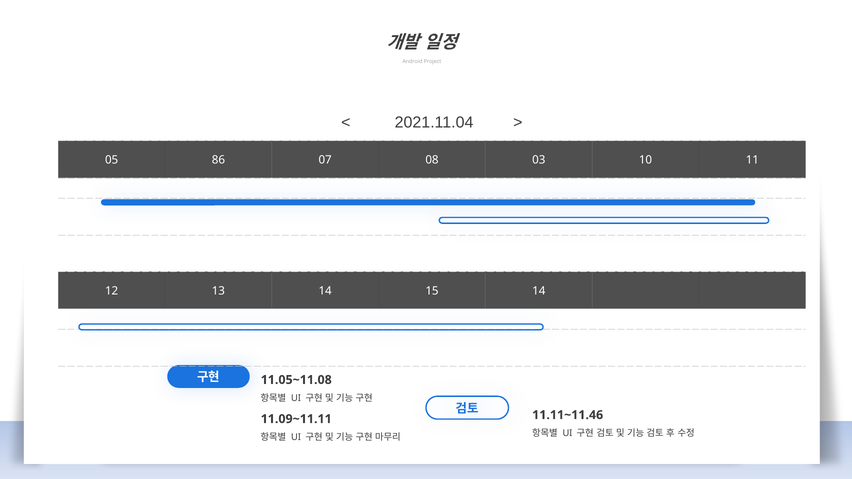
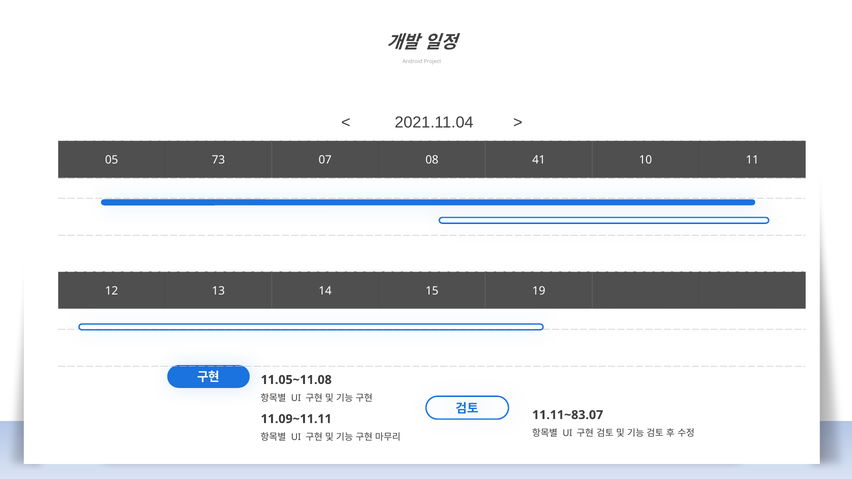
86: 86 -> 73 (218, 160)
03: 03 -> 41 (539, 160)
15 14: 14 -> 19 (539, 291)
11.11~11.46: 11.11~11.46 -> 11.11~83.07 (568, 415)
